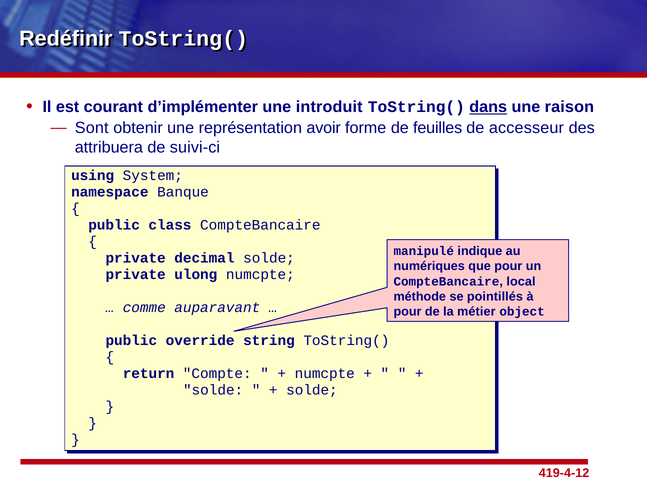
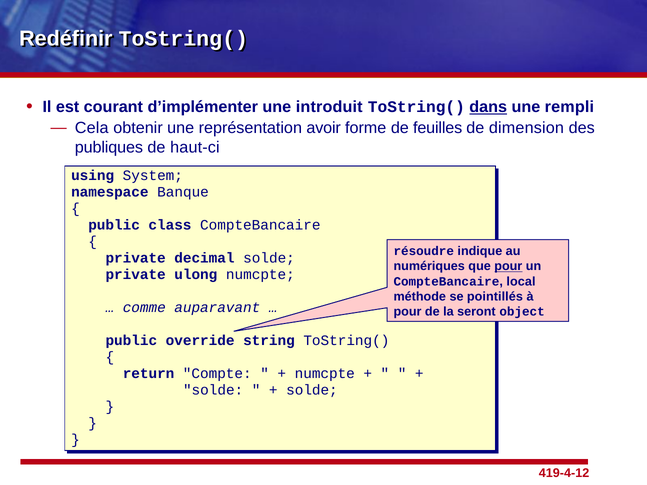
raison: raison -> rempli (569, 107)
Sont: Sont -> Cela (92, 128)
accesseur: accesseur -> dimension (526, 128)
attribuera: attribuera -> publiques (109, 148)
suivi-ci: suivi-ci -> haut-ci (195, 148)
manipulé: manipulé -> résoudre (424, 251)
pour underline: none -> present (508, 266)
métier: métier -> seront (476, 312)
